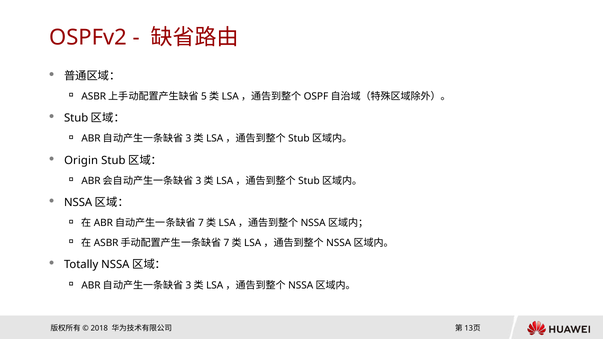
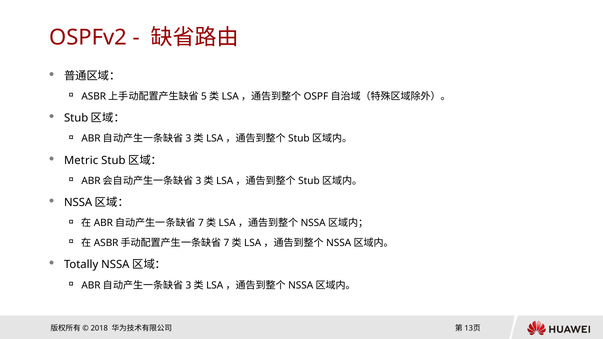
Origin: Origin -> Metric (81, 160)
